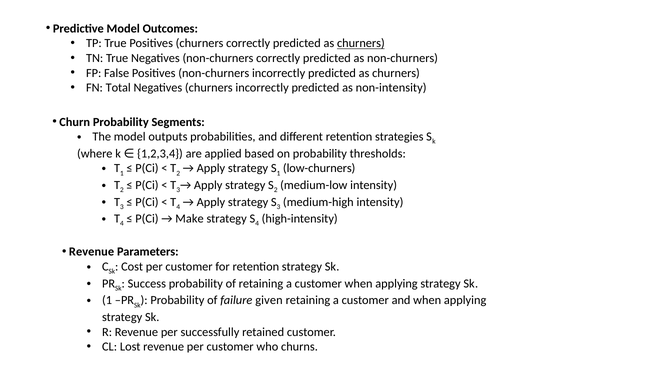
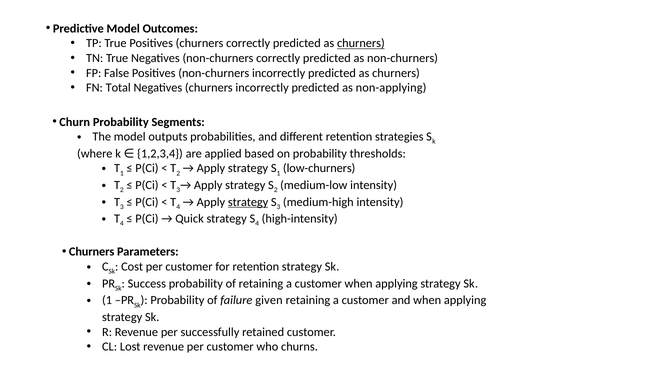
non-intensity: non-intensity -> non-applying (391, 88)
strategy underline: none -> present (248, 202)
Make: Make -> Quick (190, 219)
Revenue: Revenue -> Churners (92, 252)
